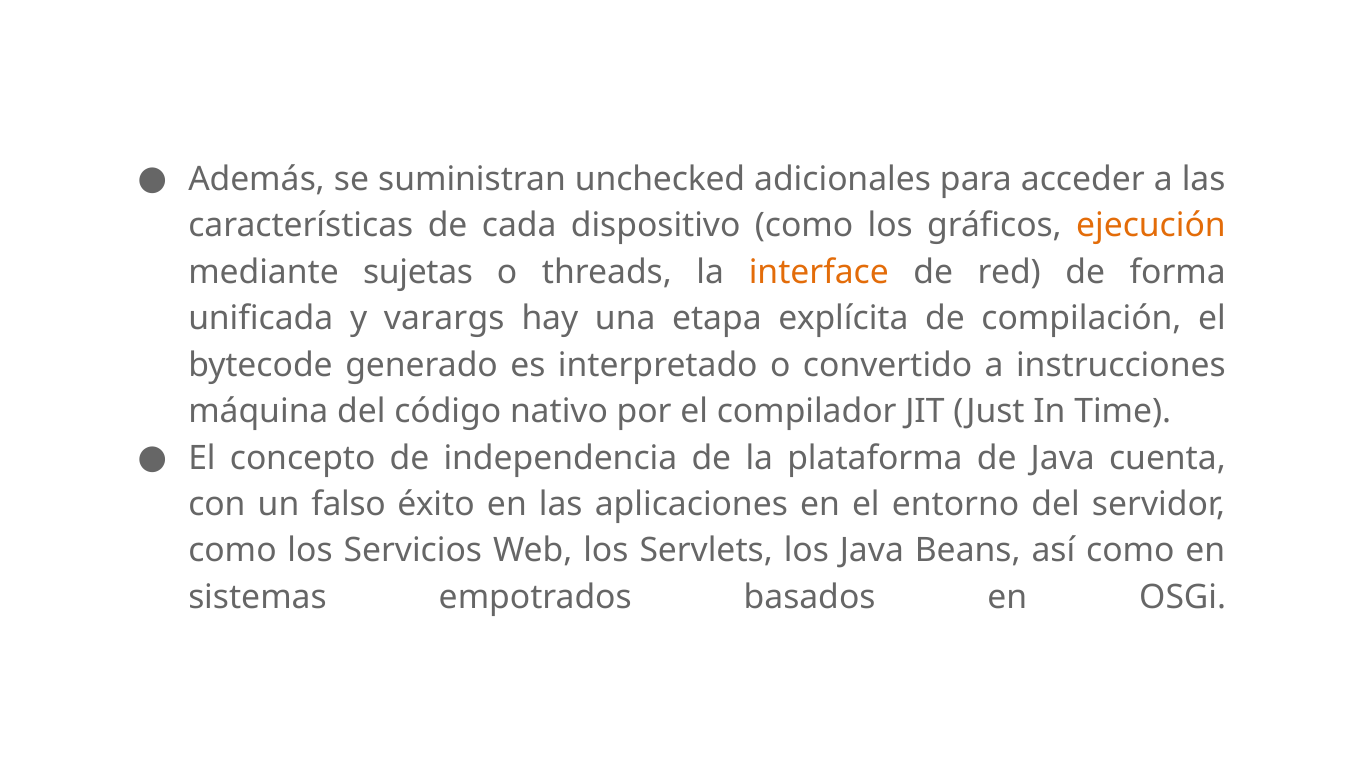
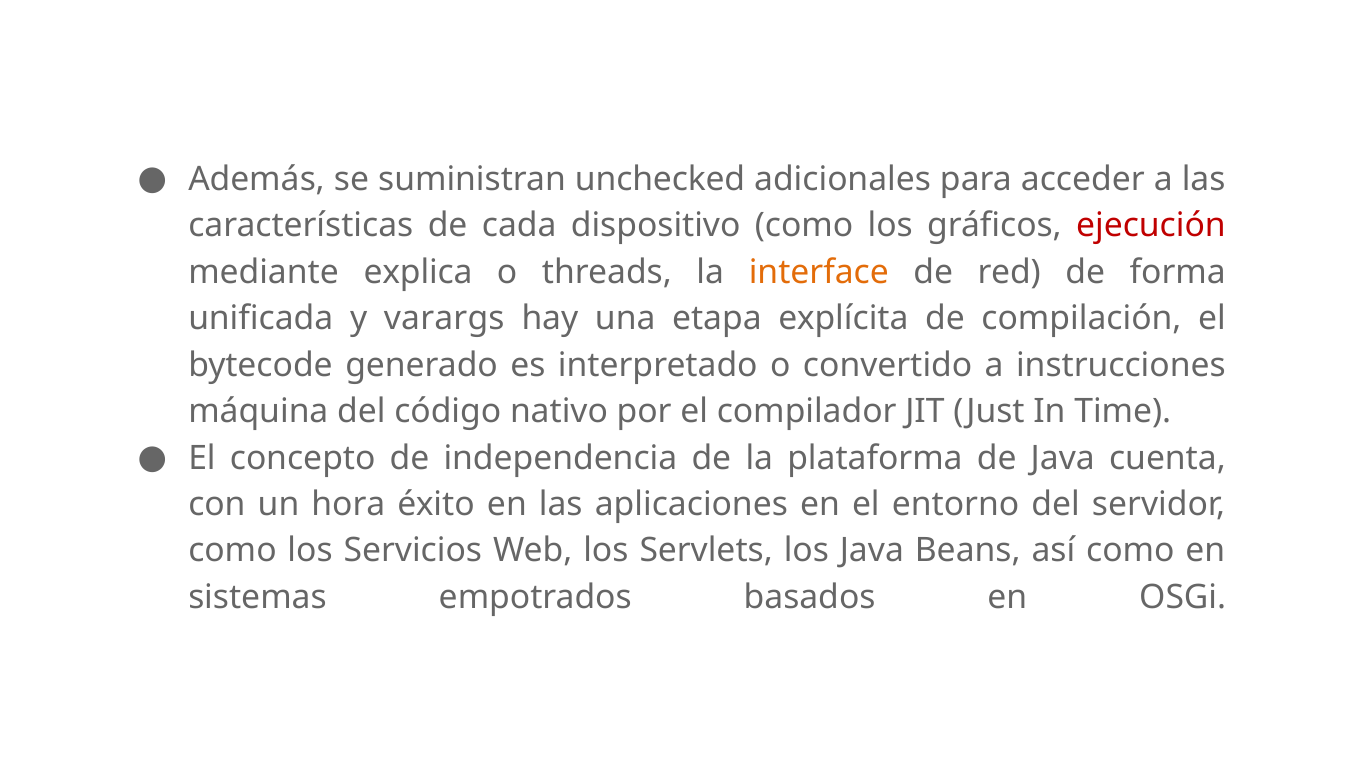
ejecución colour: orange -> red (1151, 225)
sujetas: sujetas -> explica (418, 272)
falso: falso -> hora (348, 504)
